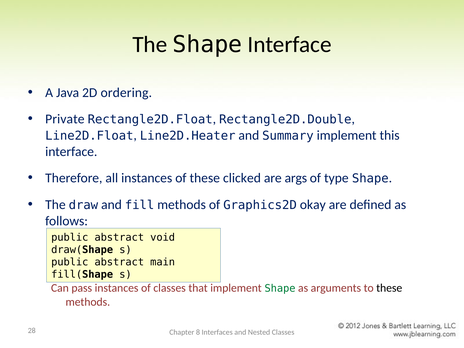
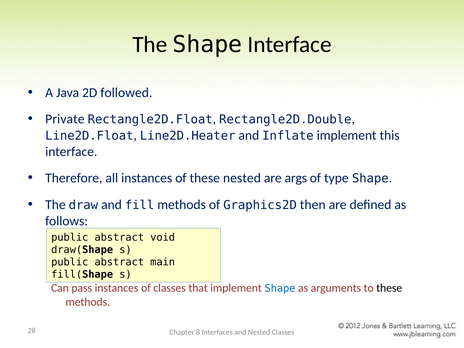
ordering: ordering -> followed (126, 93)
Summary: Summary -> Inflate (288, 136)
these clicked: clicked -> nested (242, 178)
okay: okay -> then (313, 205)
Shape colour: green -> blue (280, 288)
